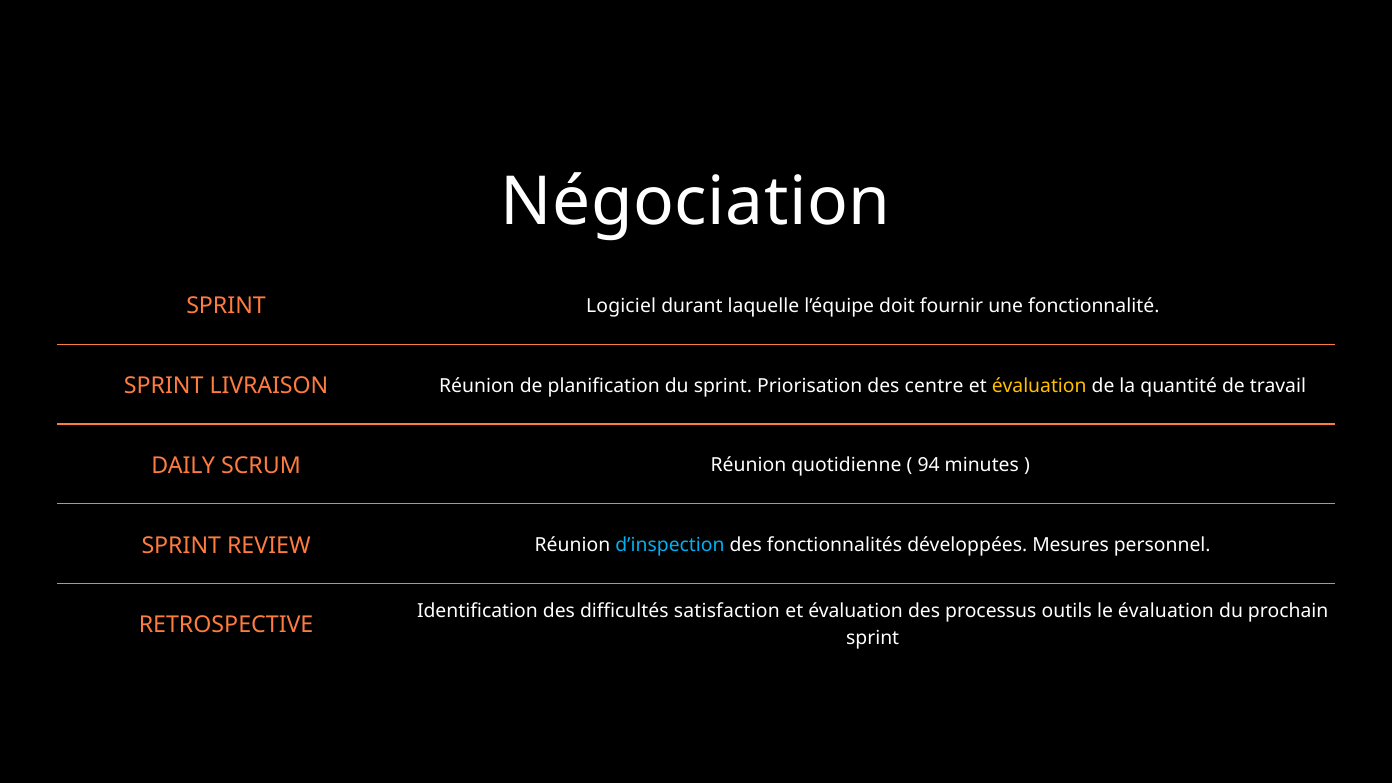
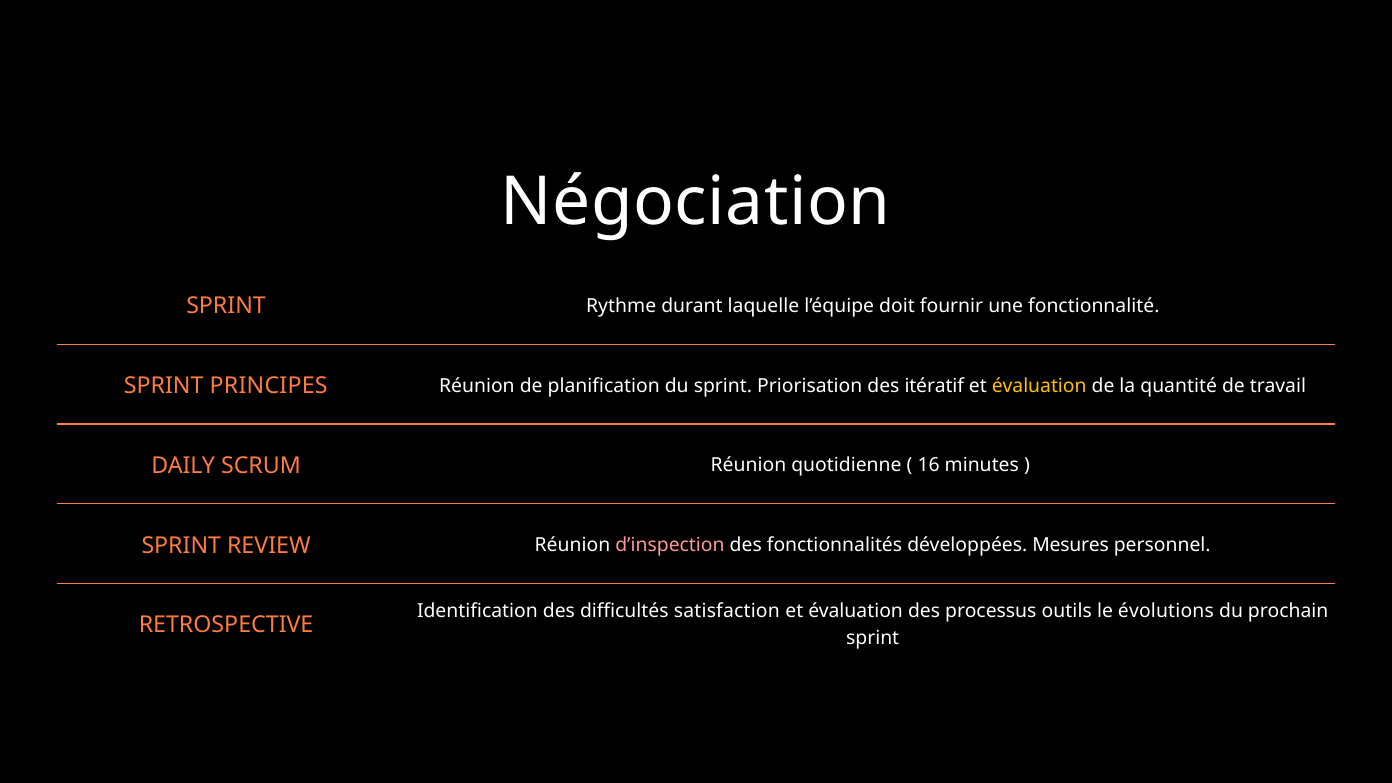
Logiciel: Logiciel -> Rythme (621, 306)
LIVRAISON: LIVRAISON -> PRINCIPES (269, 386)
centre: centre -> itératif (934, 386)
94: 94 -> 16 (929, 465)
d’inspection colour: light blue -> pink (670, 545)
le évaluation: évaluation -> évolutions (1166, 611)
